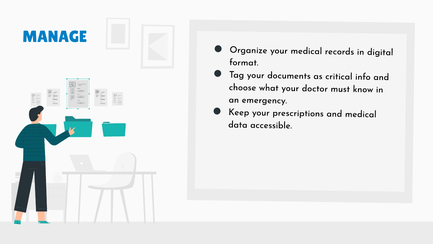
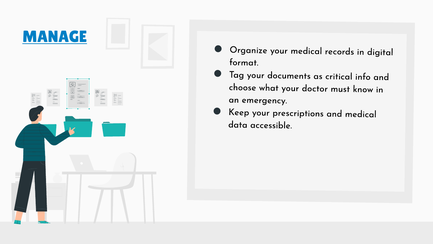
MANAGE underline: none -> present (55, 37)
